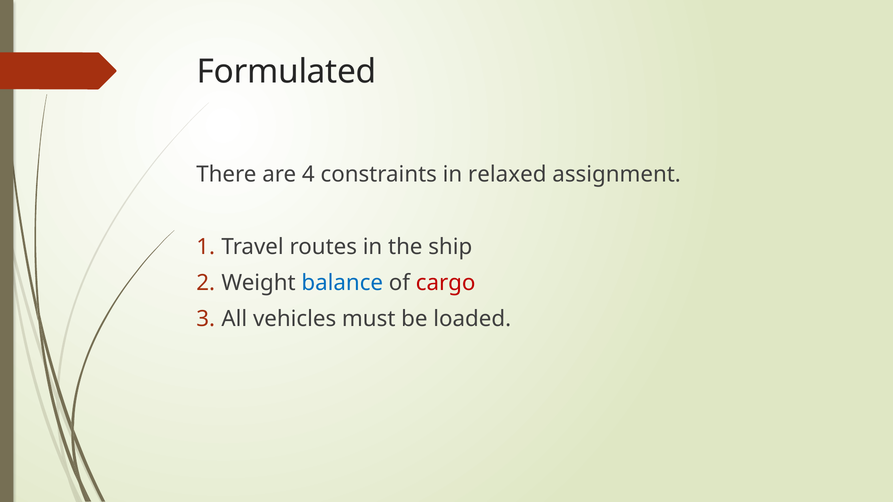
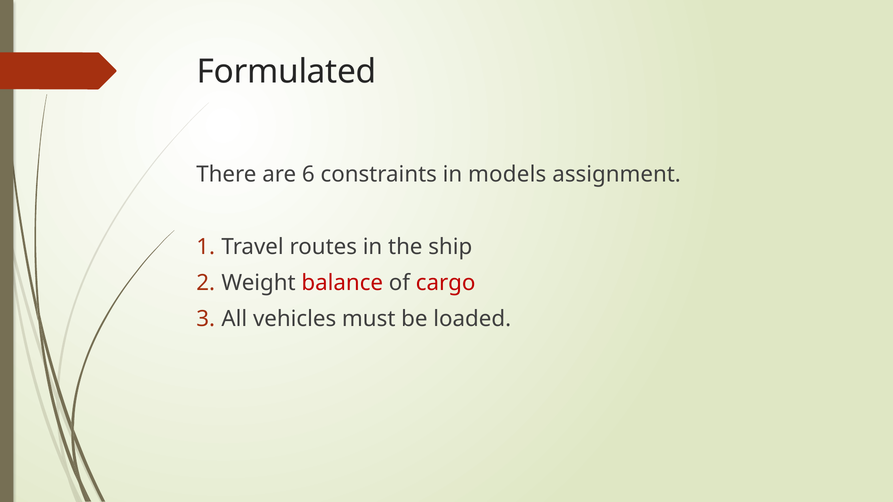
4: 4 -> 6 (308, 175)
relaxed: relaxed -> models (507, 175)
balance colour: blue -> red (342, 283)
